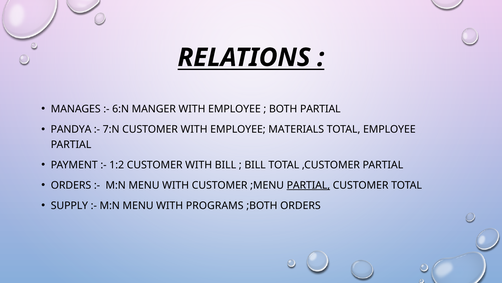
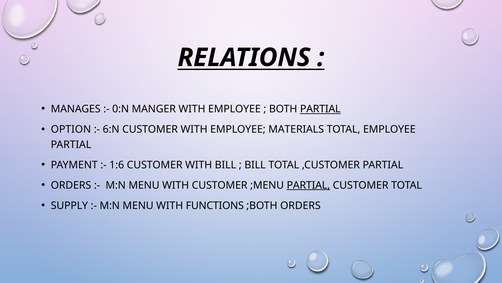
6:N: 6:N -> 0:N (121, 109)
PARTIAL underline: none -> present (320, 109)
PANDYA: PANDYA -> OPTION (71, 129)
7:N: 7:N -> 6:N (111, 129)
1:2: 1:2 -> 1:6 (117, 165)
PROGRAMS: PROGRAMS -> FUNCTIONS (215, 205)
